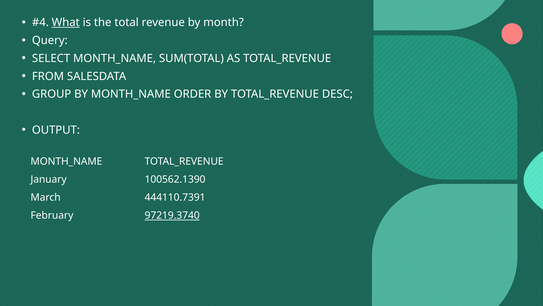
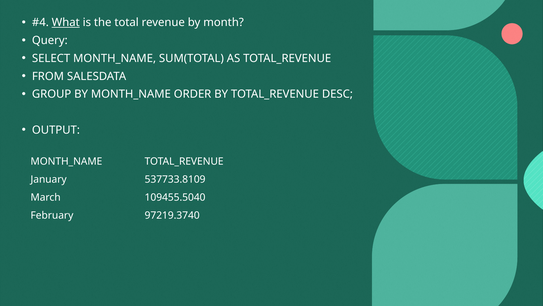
100562.1390: 100562.1390 -> 537733.8109 (175, 179)
444110.7391: 444110.7391 -> 109455.5040 (175, 197)
97219.3740 underline: present -> none (172, 215)
